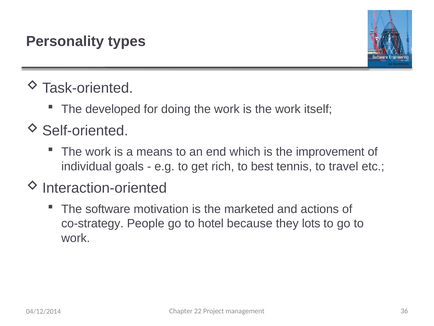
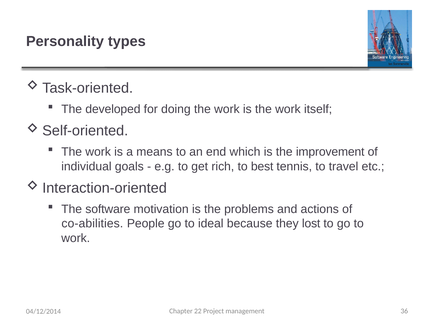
marketed: marketed -> problems (249, 209)
co-strategy: co-strategy -> co-abilities (92, 223)
hotel: hotel -> ideal (211, 223)
lots: lots -> lost (311, 223)
